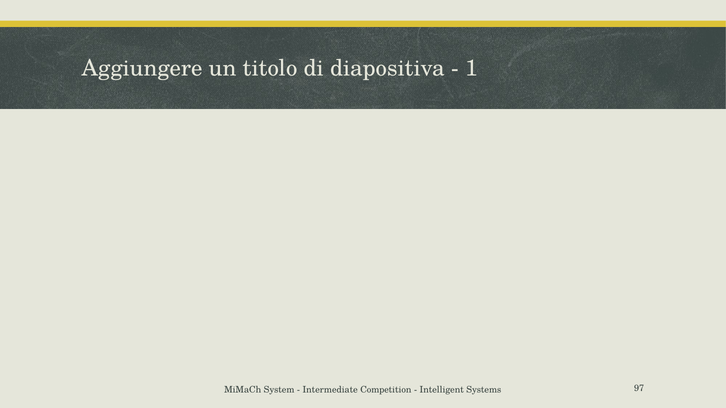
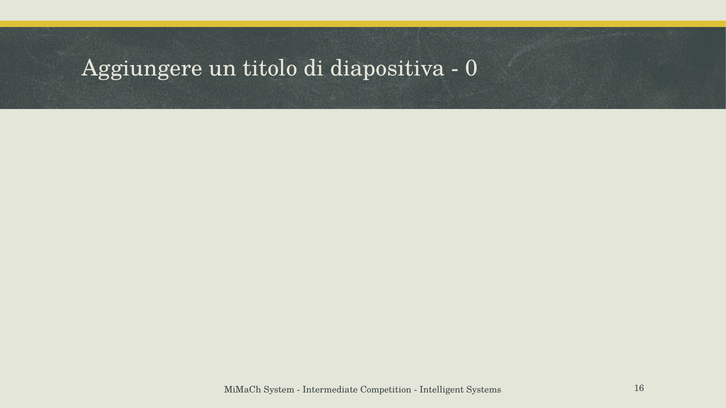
1: 1 -> 0 (472, 69)
97: 97 -> 16 (639, 389)
